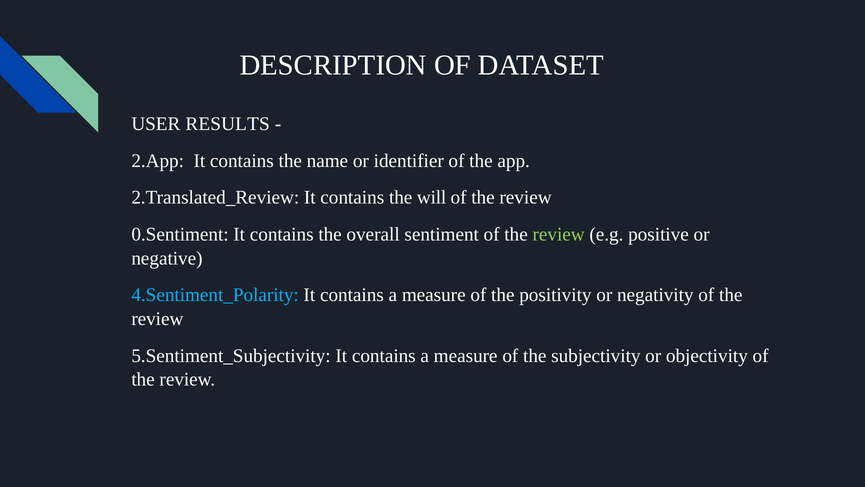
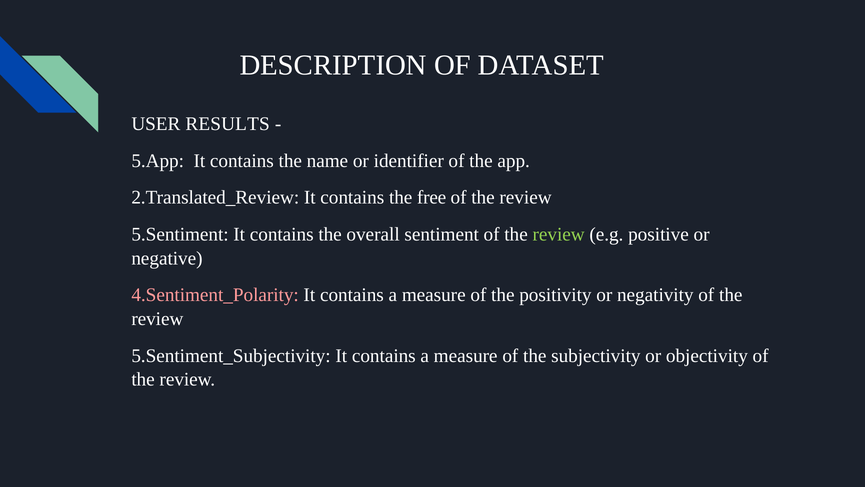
2.App: 2.App -> 5.App (158, 161)
will: will -> free (432, 197)
0.Sentiment: 0.Sentiment -> 5.Sentiment (180, 234)
4.Sentiment_Polarity colour: light blue -> pink (215, 295)
